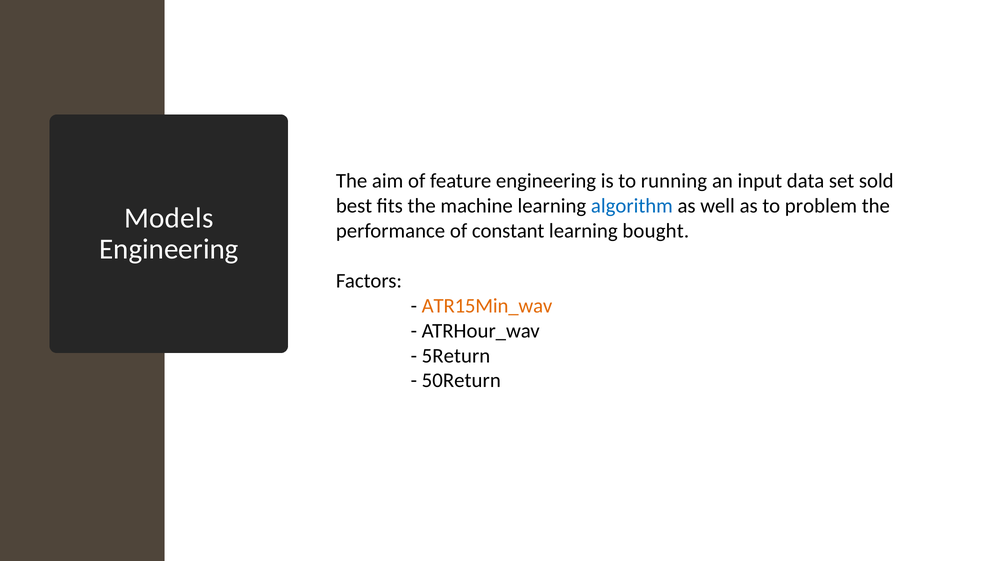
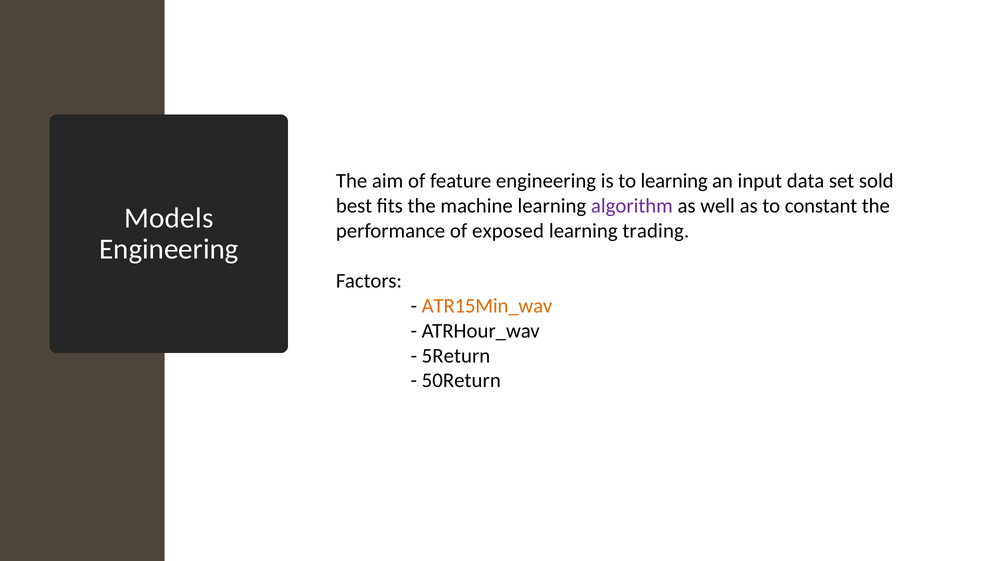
to running: running -> learning (674, 181)
algorithm colour: blue -> purple (632, 206)
problem: problem -> constant (821, 206)
constant: constant -> exposed (508, 231)
bought: bought -> trading (656, 231)
